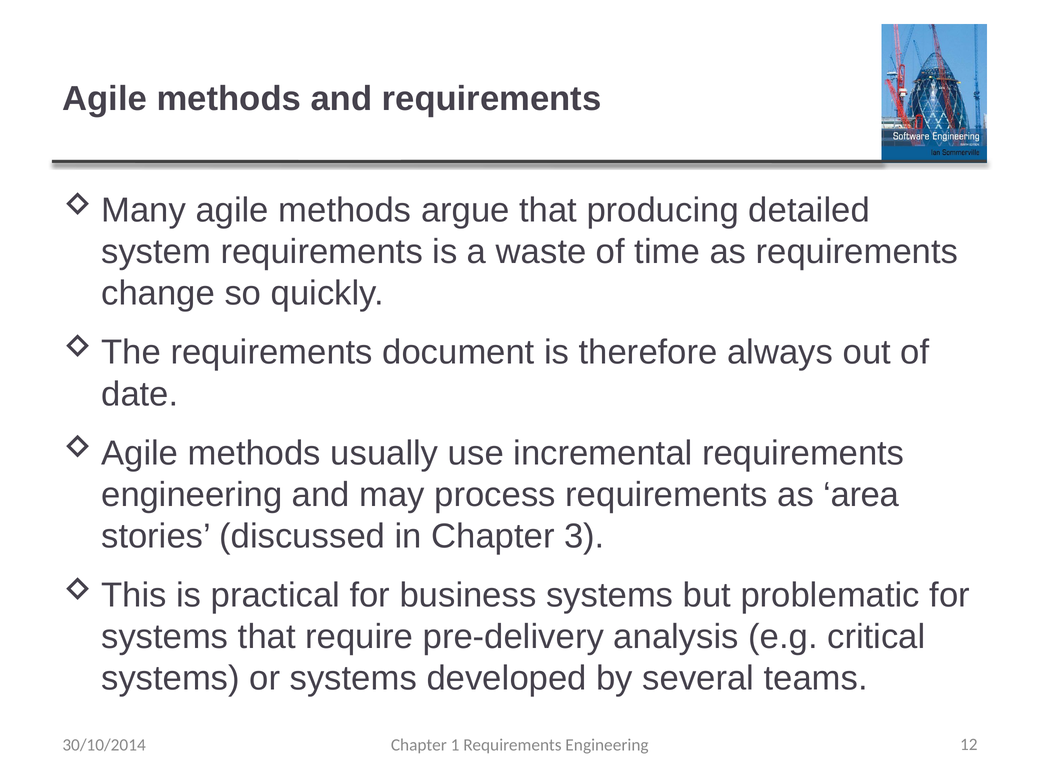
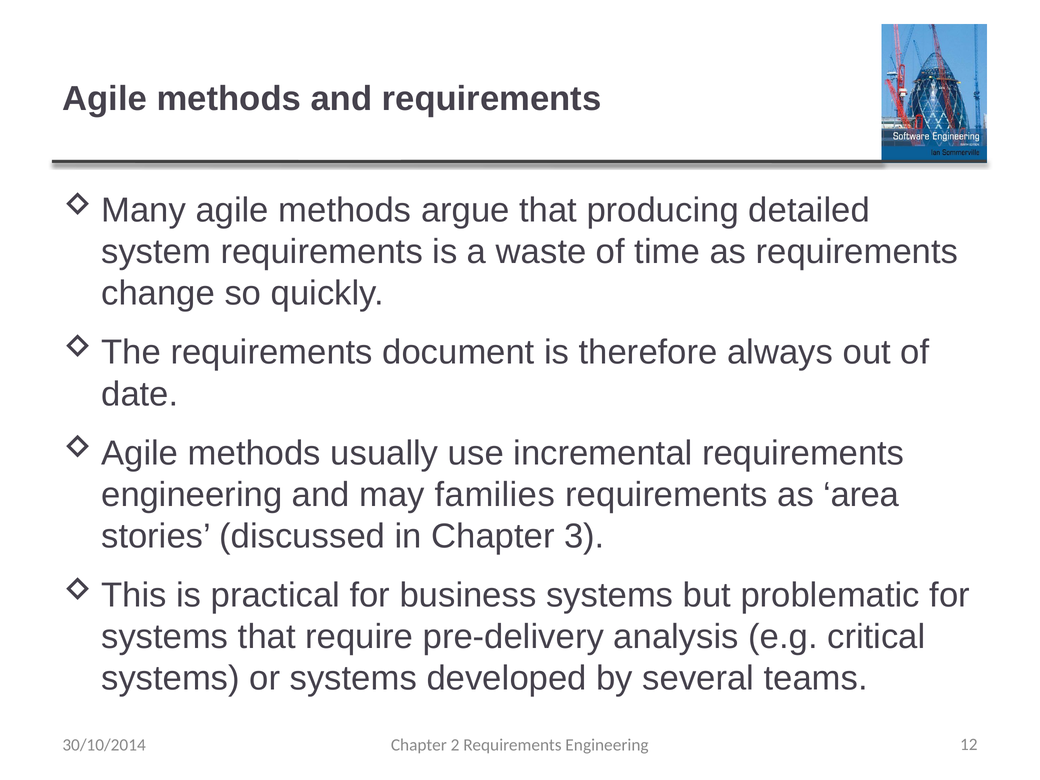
process: process -> families (495, 495)
1: 1 -> 2 (455, 745)
